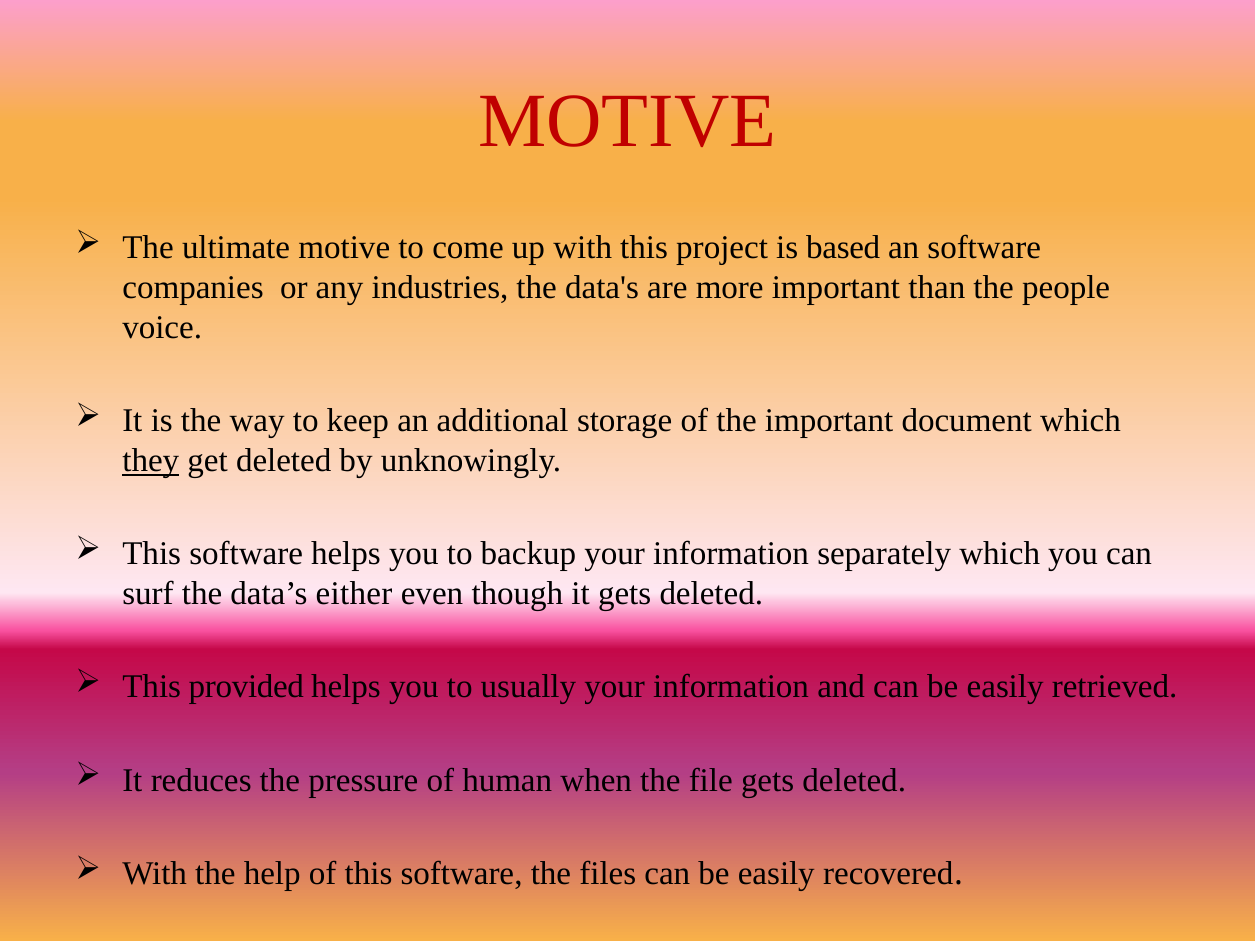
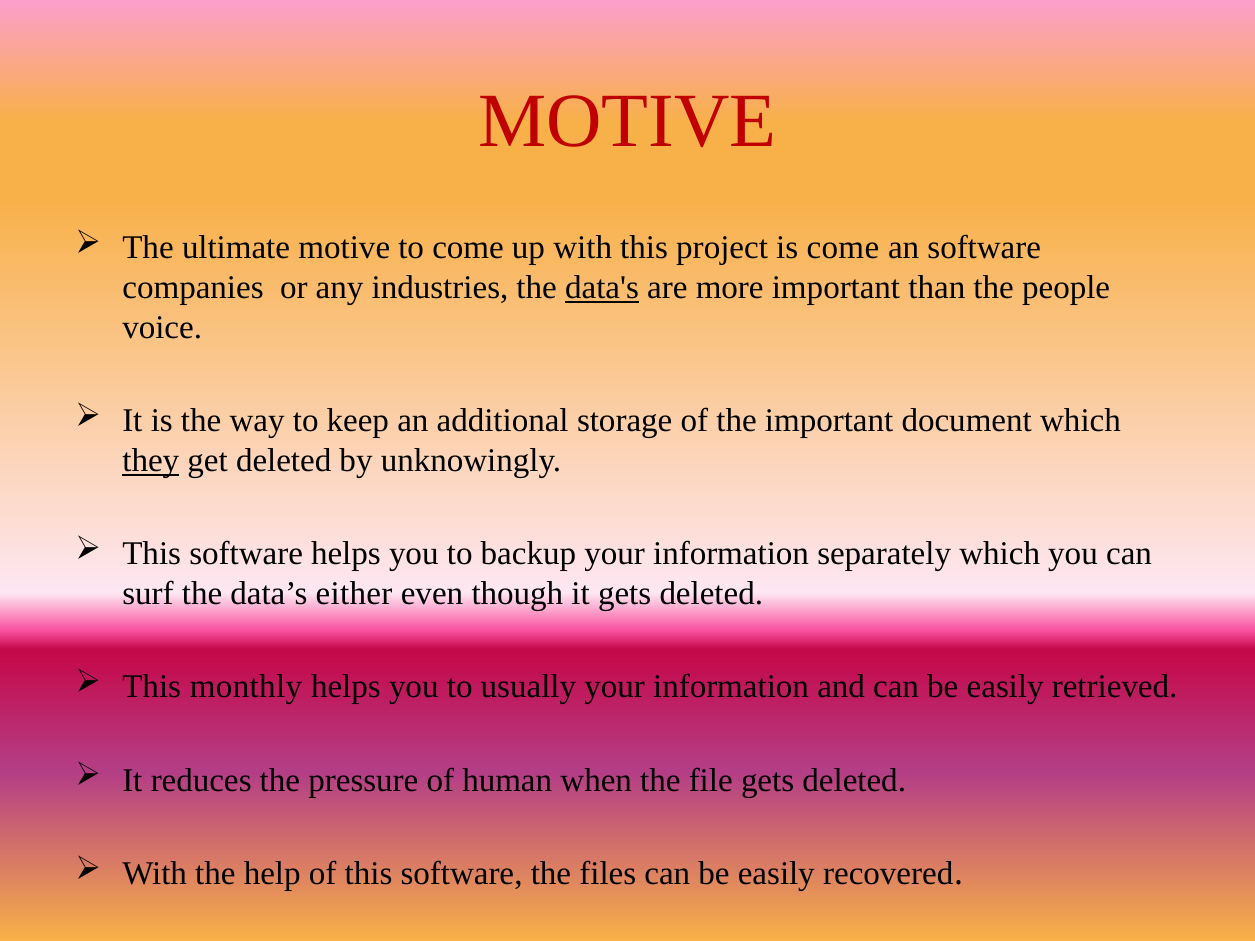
is based: based -> come (843, 248)
data's underline: none -> present (602, 288)
provided: provided -> monthly (246, 687)
